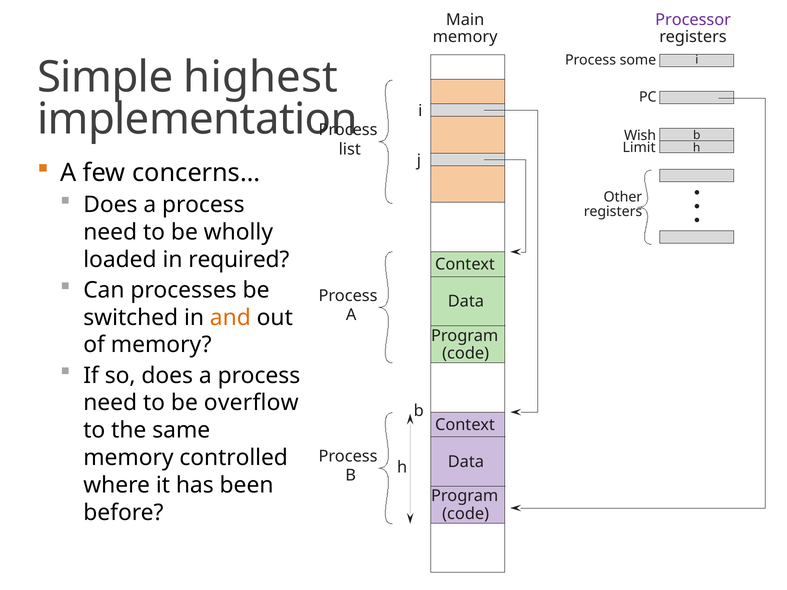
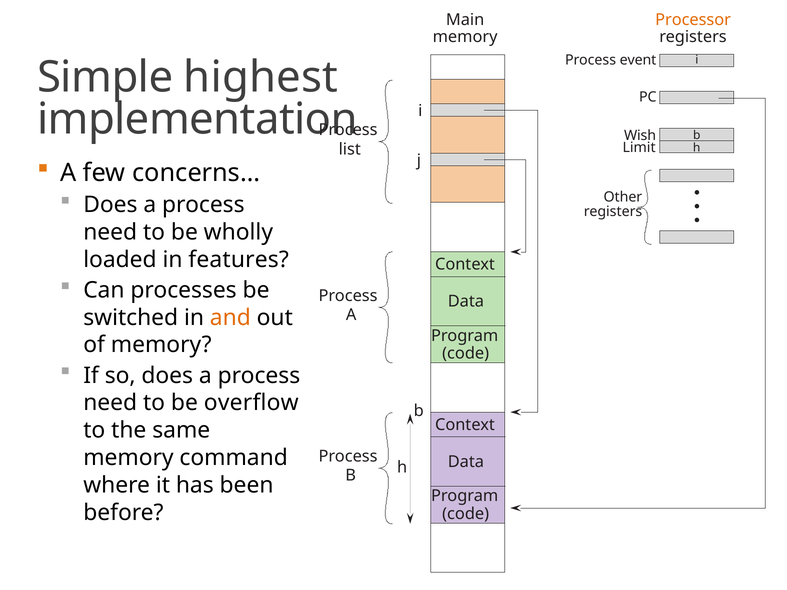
Processor colour: purple -> orange (693, 20)
some: some -> event (638, 60)
required: required -> features (239, 260)
controlled: controlled -> command (234, 458)
